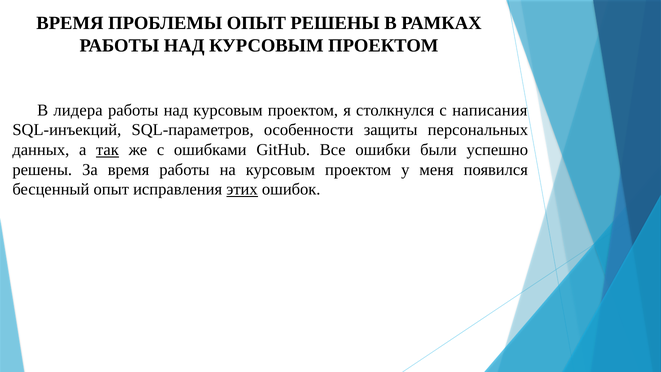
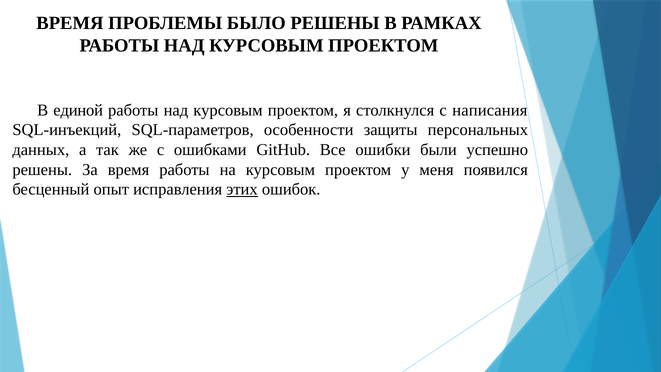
ПРОБЛЕМЫ ОПЫТ: ОПЫТ -> БЫЛО (256, 23)
лидера: лидера -> единой (78, 110)
так underline: present -> none (107, 150)
